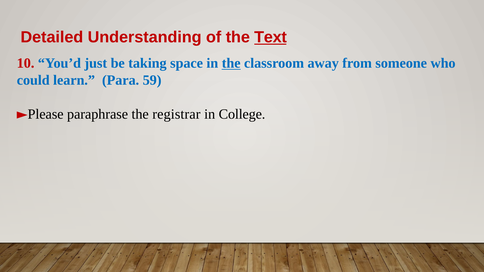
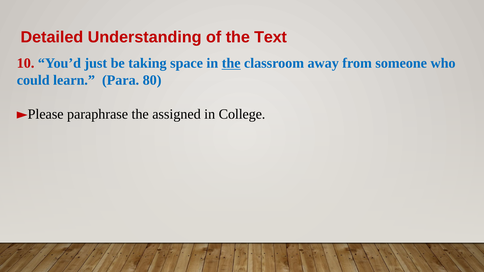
Text underline: present -> none (271, 37)
59: 59 -> 80 (152, 80)
registrar: registrar -> assigned (177, 114)
